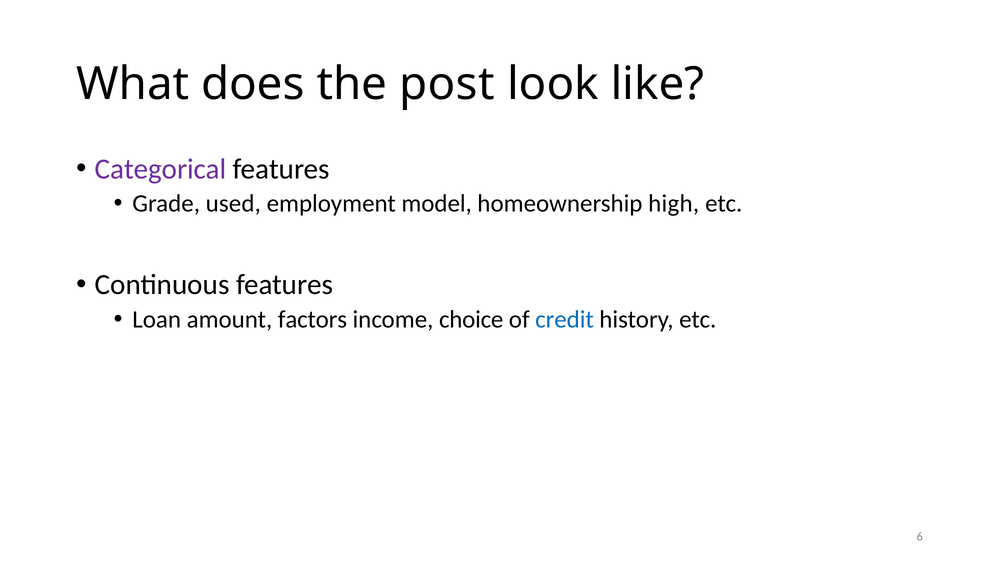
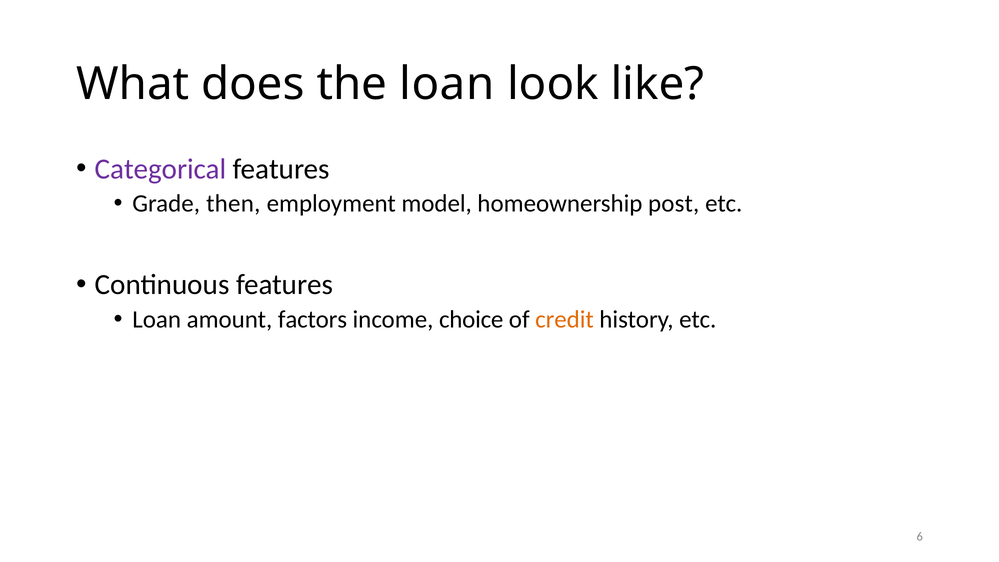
the post: post -> loan (447, 84)
used: used -> then (233, 203)
high: high -> post (674, 203)
credit colour: blue -> orange (565, 319)
